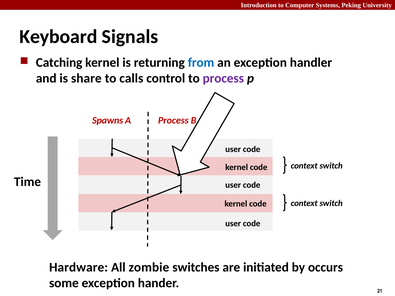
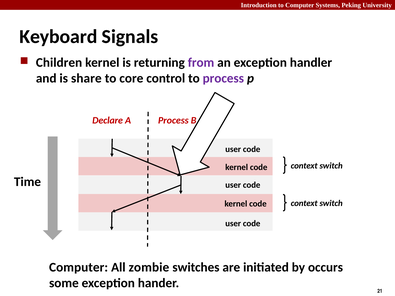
Catching: Catching -> Children (59, 63)
from colour: blue -> purple (201, 63)
calls: calls -> core (131, 78)
Spawns: Spawns -> Declare (108, 120)
Hardware: Hardware -> Computer (79, 268)
